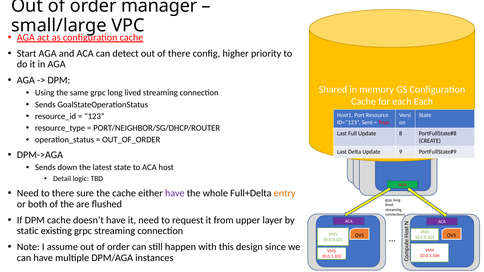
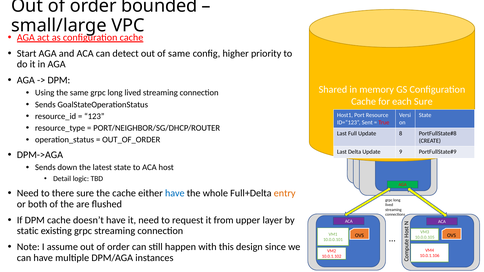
manager: manager -> bounded (159, 6)
of there: there -> same (179, 53)
each Each: Each -> Sure (423, 102)
have colour: purple -> blue (175, 193)
